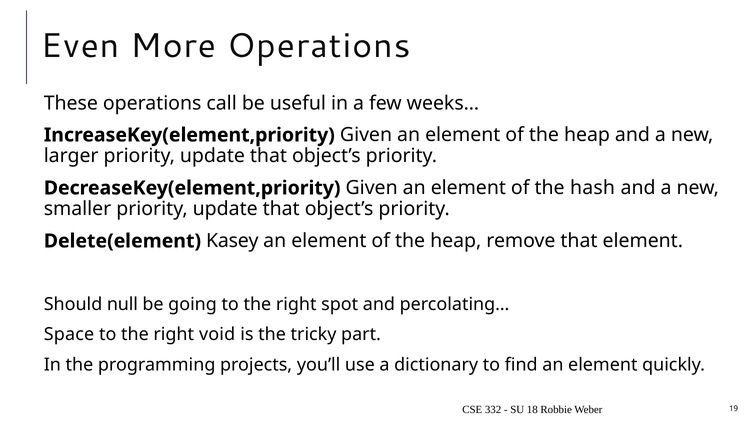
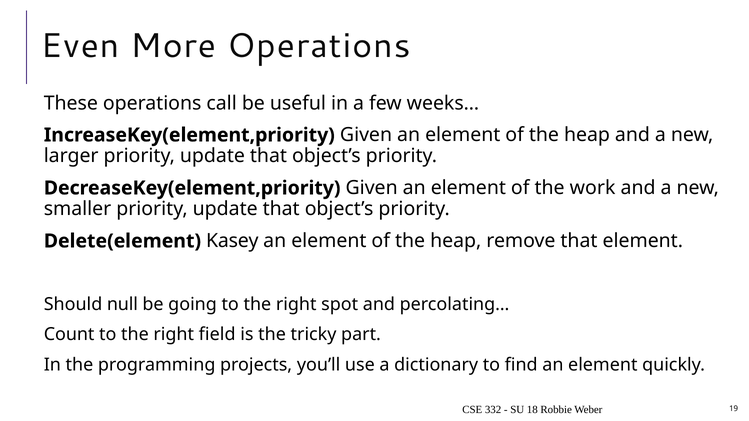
hash: hash -> work (593, 188)
Space: Space -> Count (69, 335)
void: void -> field (217, 335)
